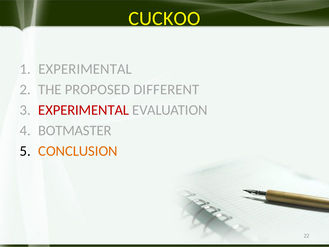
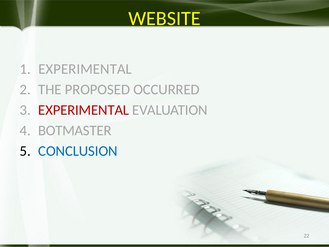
CUCKOO: CUCKOO -> WEBSITE (164, 18)
DIFFERENT: DIFFERENT -> OCCURRED (166, 89)
CONCLUSION colour: orange -> blue (78, 151)
